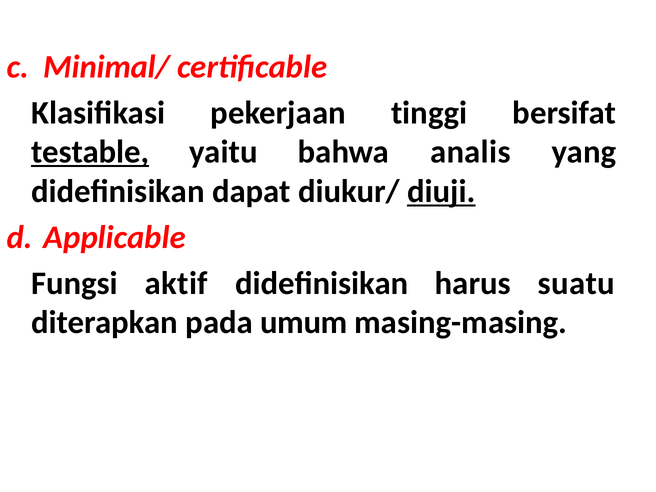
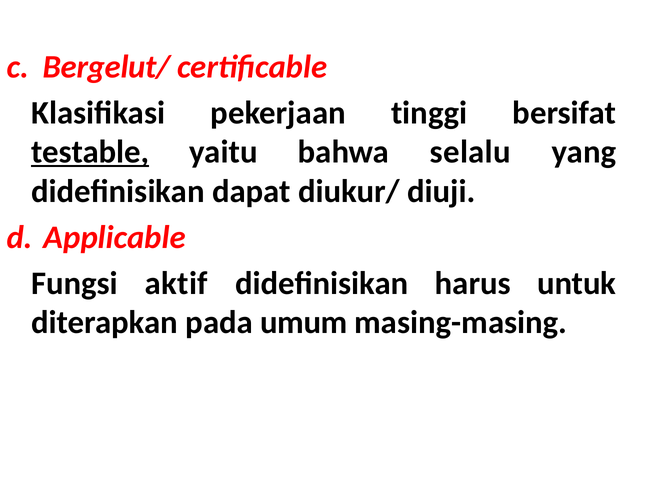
Minimal/: Minimal/ -> Bergelut/ (107, 67)
analis: analis -> selalu (470, 152)
diuji underline: present -> none (441, 191)
suatu: suatu -> untuk (577, 283)
